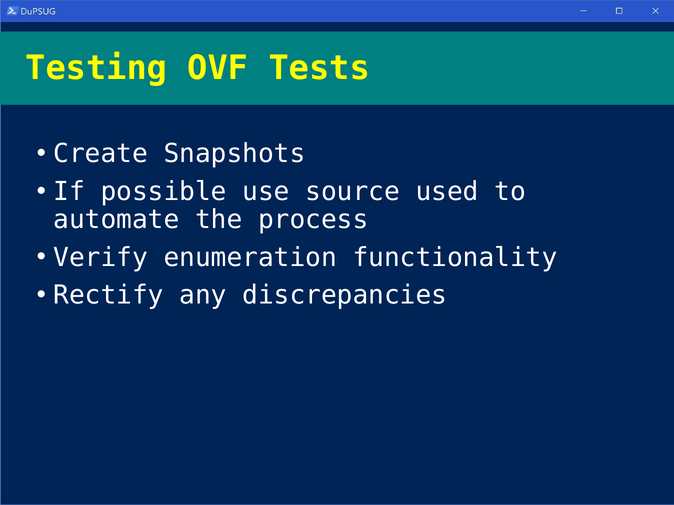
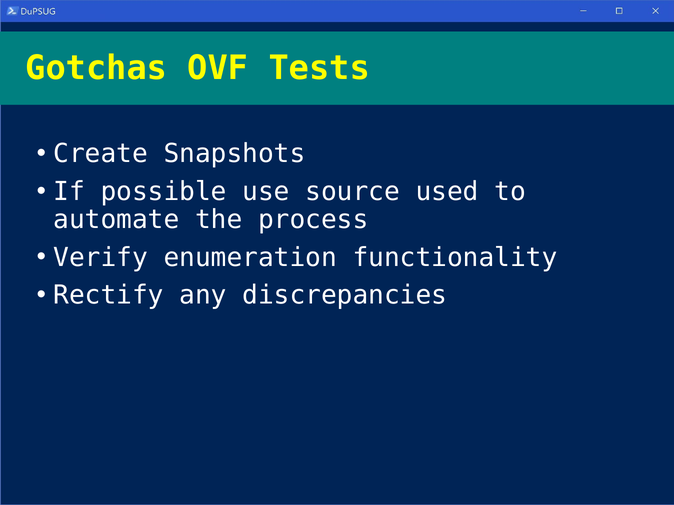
Testing: Testing -> Gotchas (96, 68)
